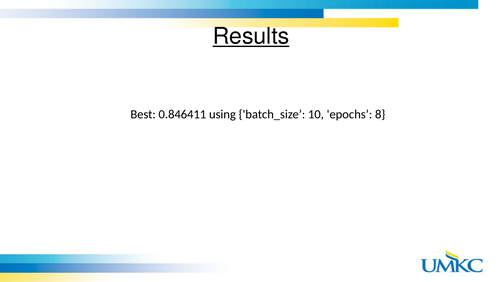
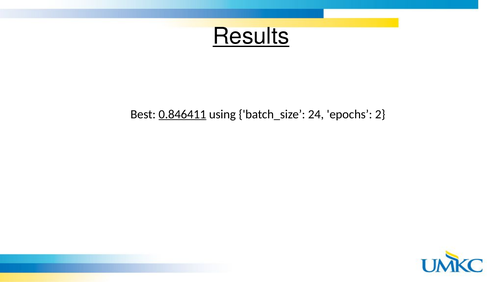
0.846411 underline: none -> present (182, 114)
10: 10 -> 24 (316, 114)
8: 8 -> 2 (380, 114)
